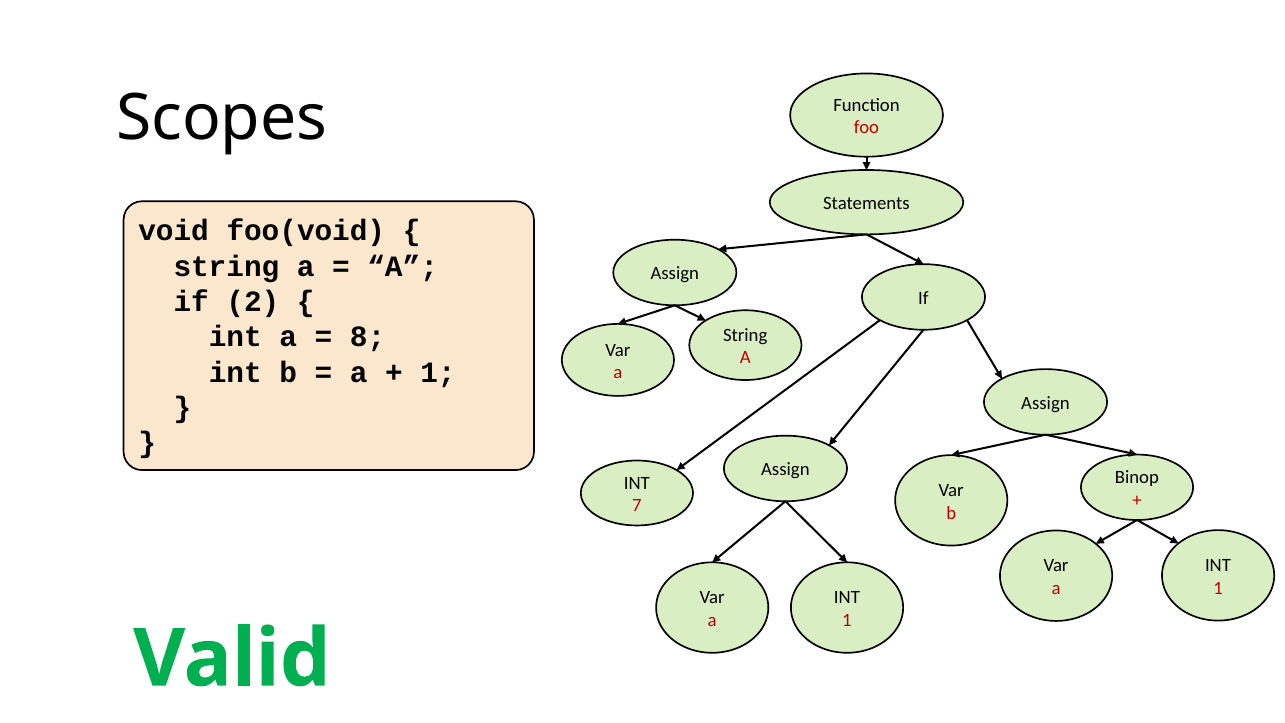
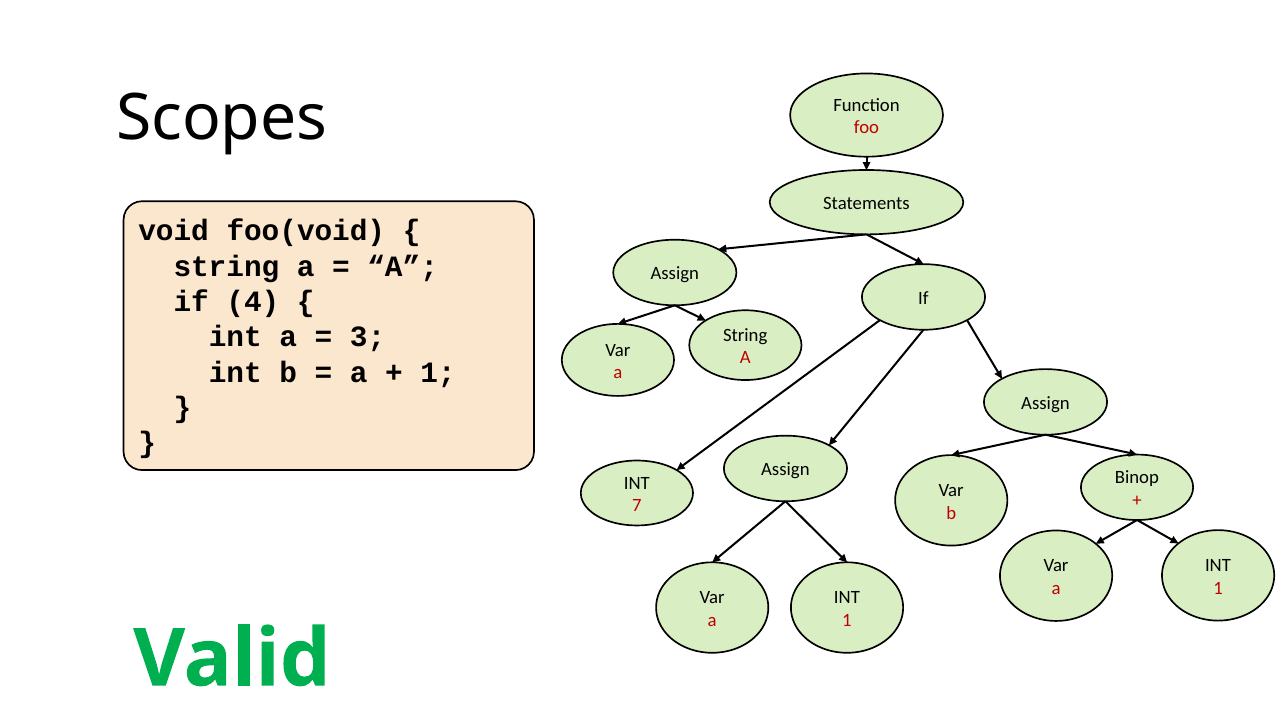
2: 2 -> 4 (253, 302)
8: 8 -> 3 (368, 337)
